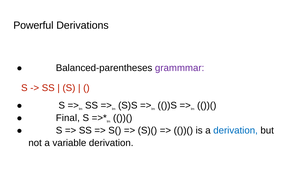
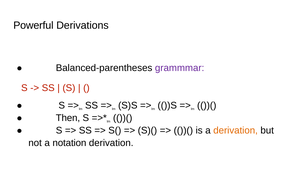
Final: Final -> Then (68, 118)
derivation colour: blue -> orange (236, 130)
variable: variable -> notation (69, 143)
